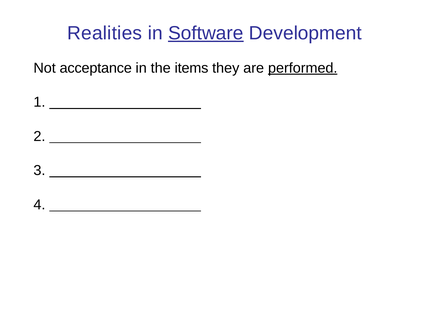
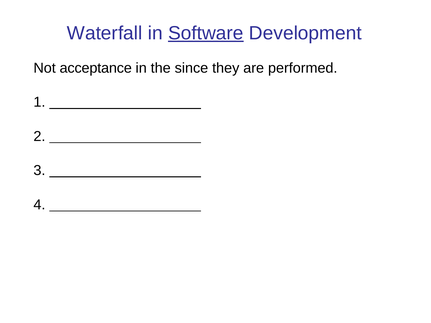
Realities: Realities -> Waterfall (105, 33)
items: items -> since (191, 68)
performed underline: present -> none (303, 68)
